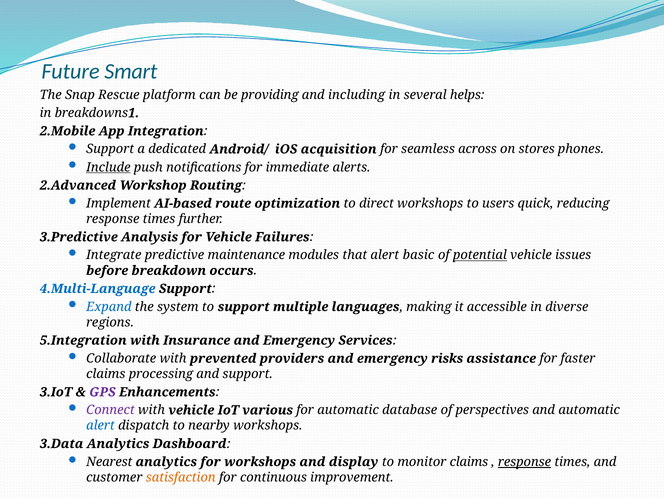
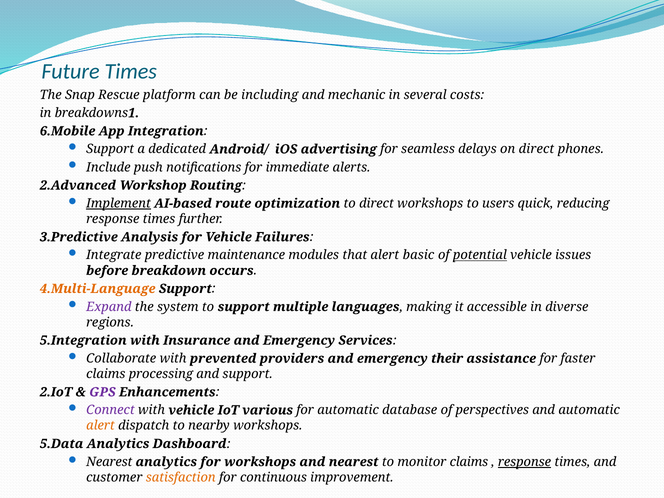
Future Smart: Smart -> Times (131, 71)
providing: providing -> including (270, 95)
including: including -> mechanic (357, 95)
helps: helps -> costs (467, 95)
2.Mobile: 2.Mobile -> 6.Mobile (68, 131)
acquisition: acquisition -> advertising (339, 149)
across: across -> delays (477, 149)
on stores: stores -> direct (536, 149)
Include underline: present -> none (108, 167)
Implement underline: none -> present (118, 203)
4.Multi-Language colour: blue -> orange (98, 289)
Expand colour: blue -> purple (109, 307)
risks: risks -> their (447, 359)
3.IoT: 3.IoT -> 2.IoT (56, 392)
alert colour: blue -> orange (100, 426)
3.Data: 3.Data -> 5.Data (62, 444)
and display: display -> nearest (354, 462)
